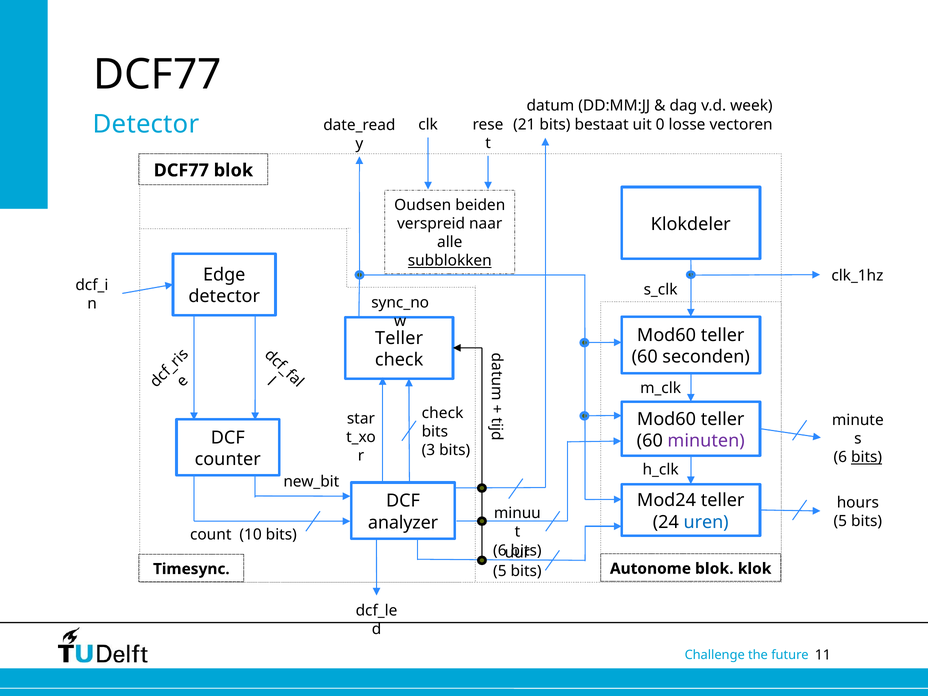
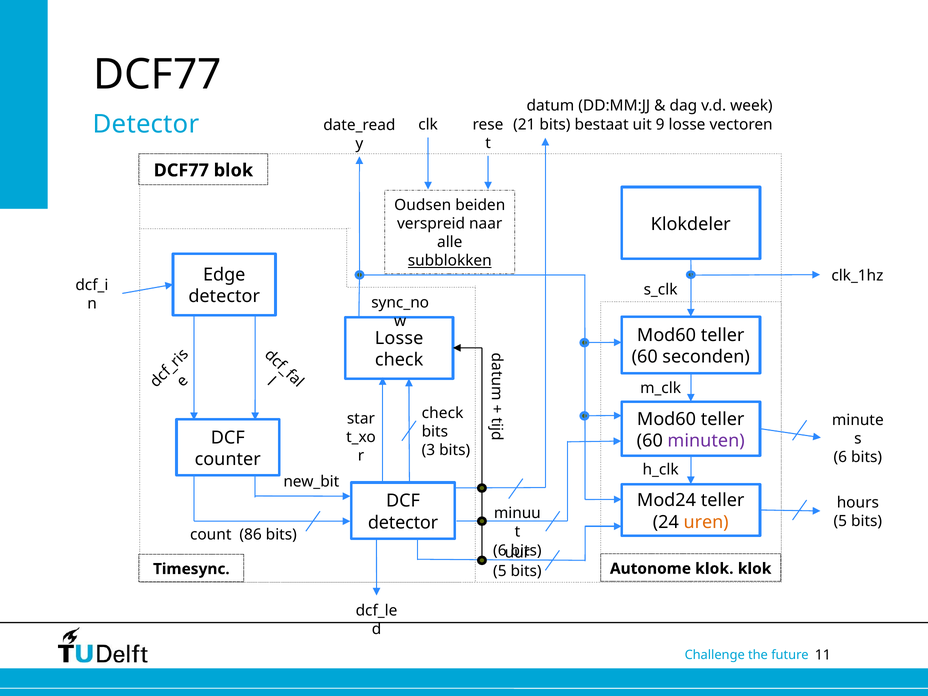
0: 0 -> 9 (660, 124)
Teller: Teller -> Losse (399, 338)
bits underline: present -> none (867, 457)
uren colour: blue -> orange (706, 522)
analyzer: analyzer -> detector (403, 523)
10: 10 -> 86 (251, 535)
Autonome blok: blok -> klok (714, 569)
